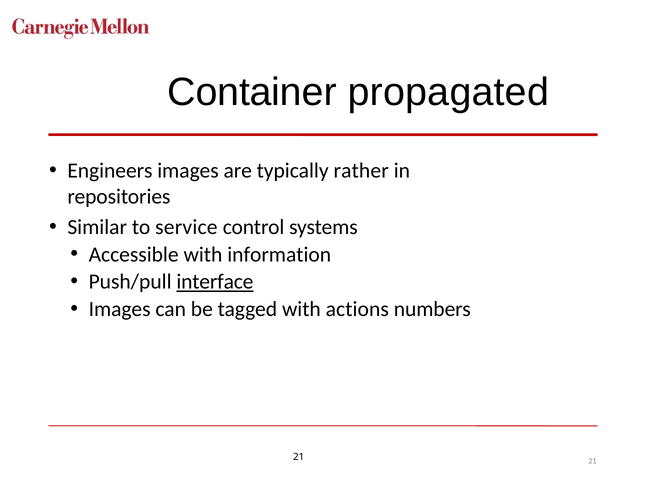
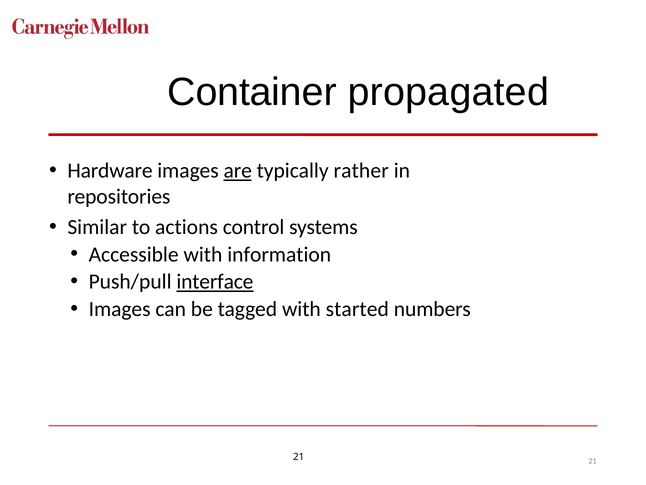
Engineers: Engineers -> Hardware (110, 171)
are underline: none -> present (238, 171)
service: service -> actions (186, 227)
actions: actions -> started (357, 309)
